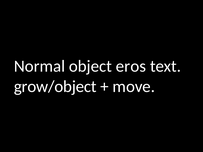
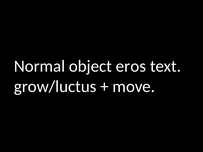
grow/object: grow/object -> grow/luctus (55, 87)
